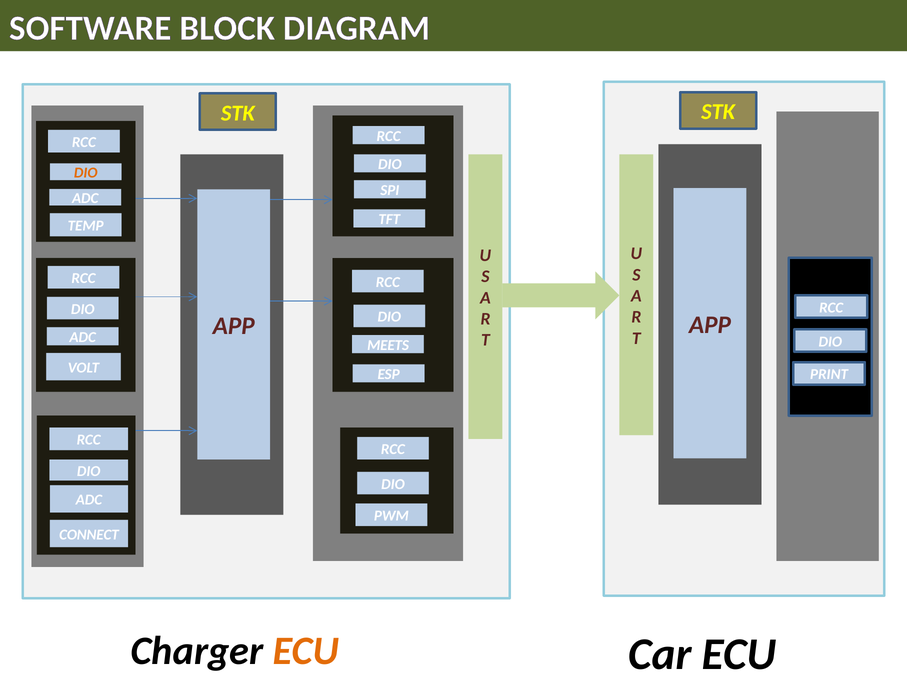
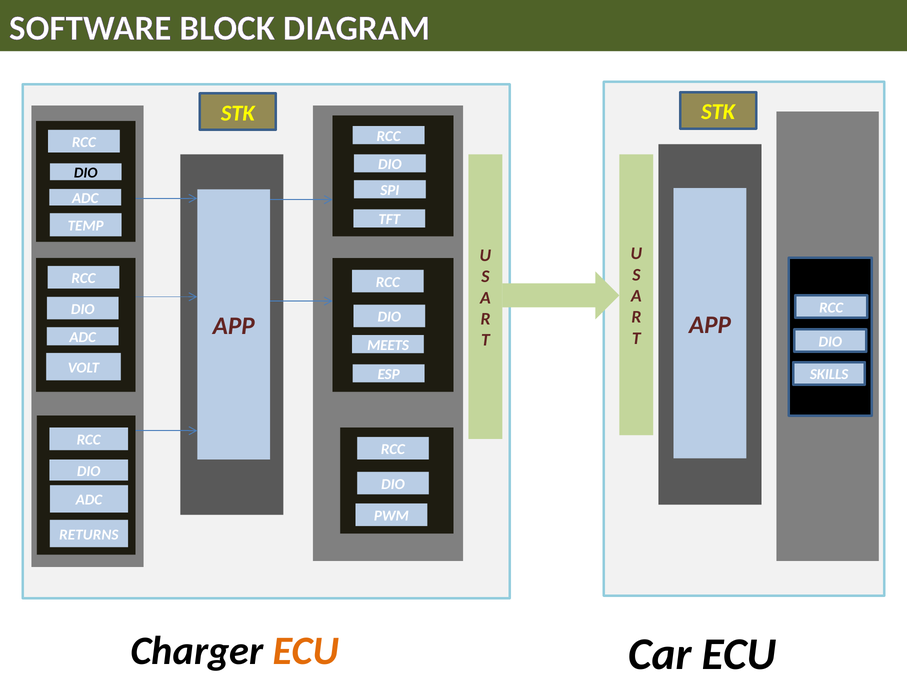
DIO colour: orange -> black (86, 173)
PRINT: PRINT -> SKILLS (829, 375)
CONNECT: CONNECT -> RETURNS (89, 535)
